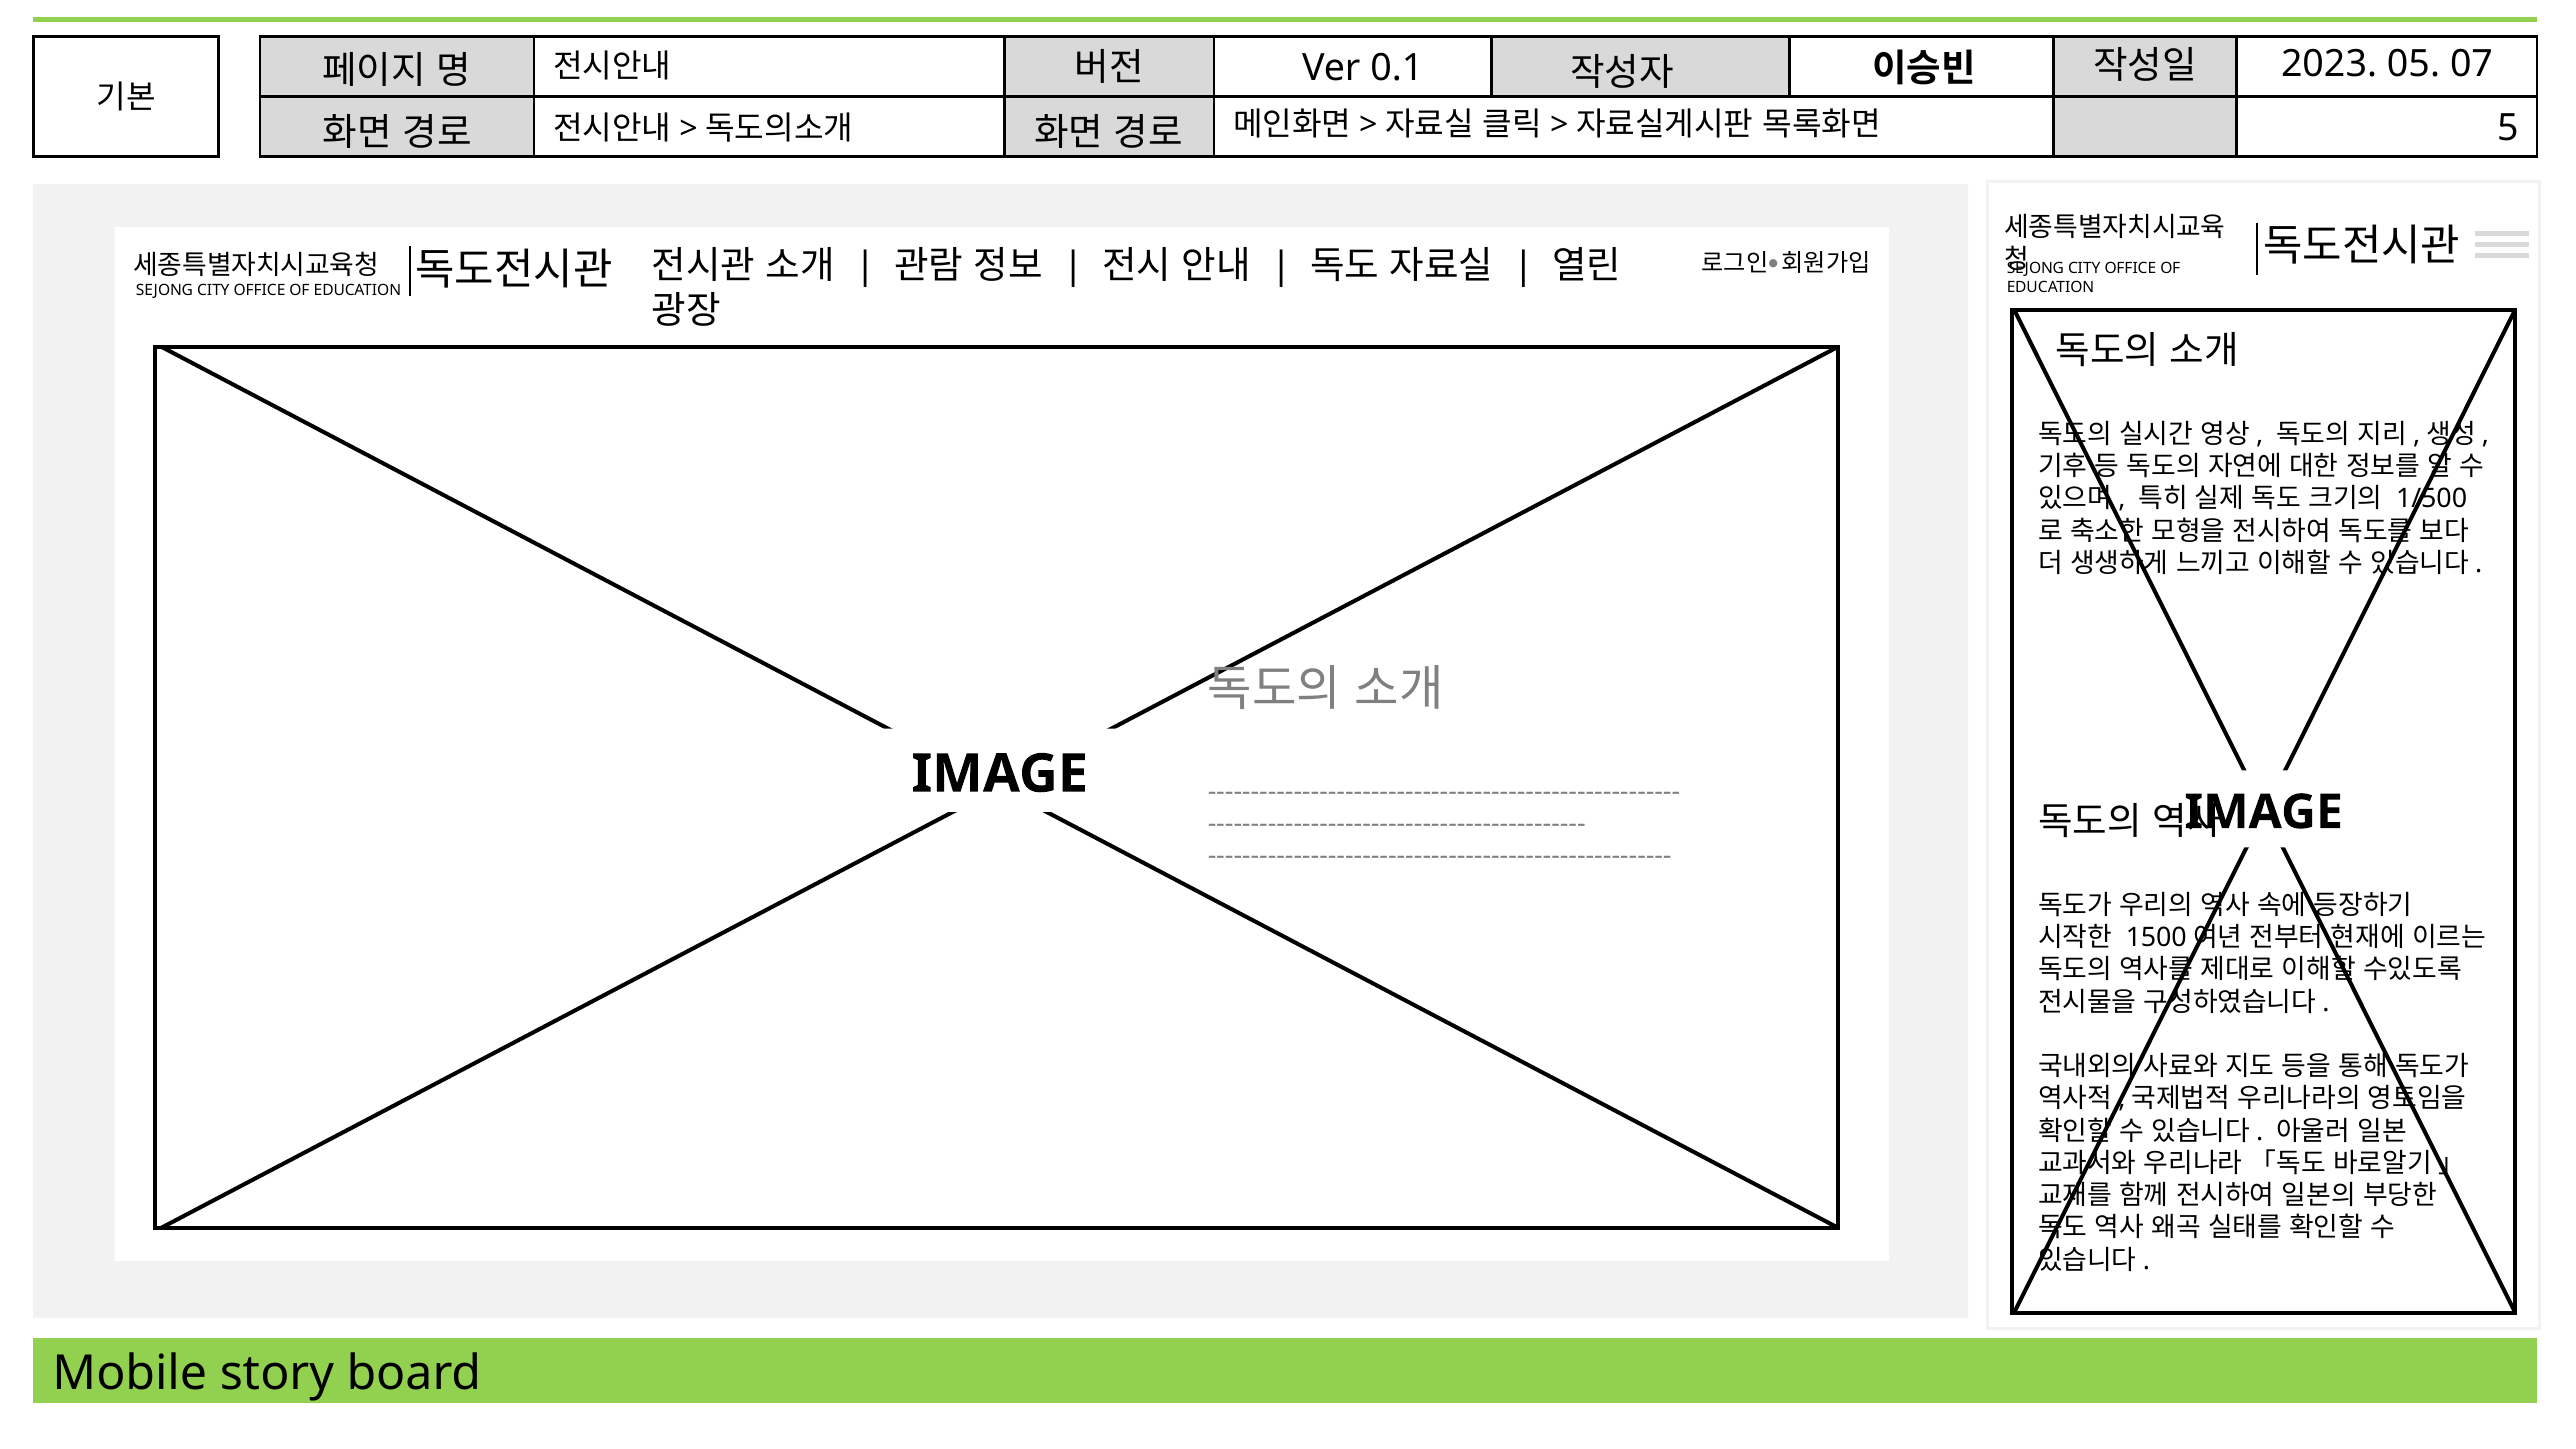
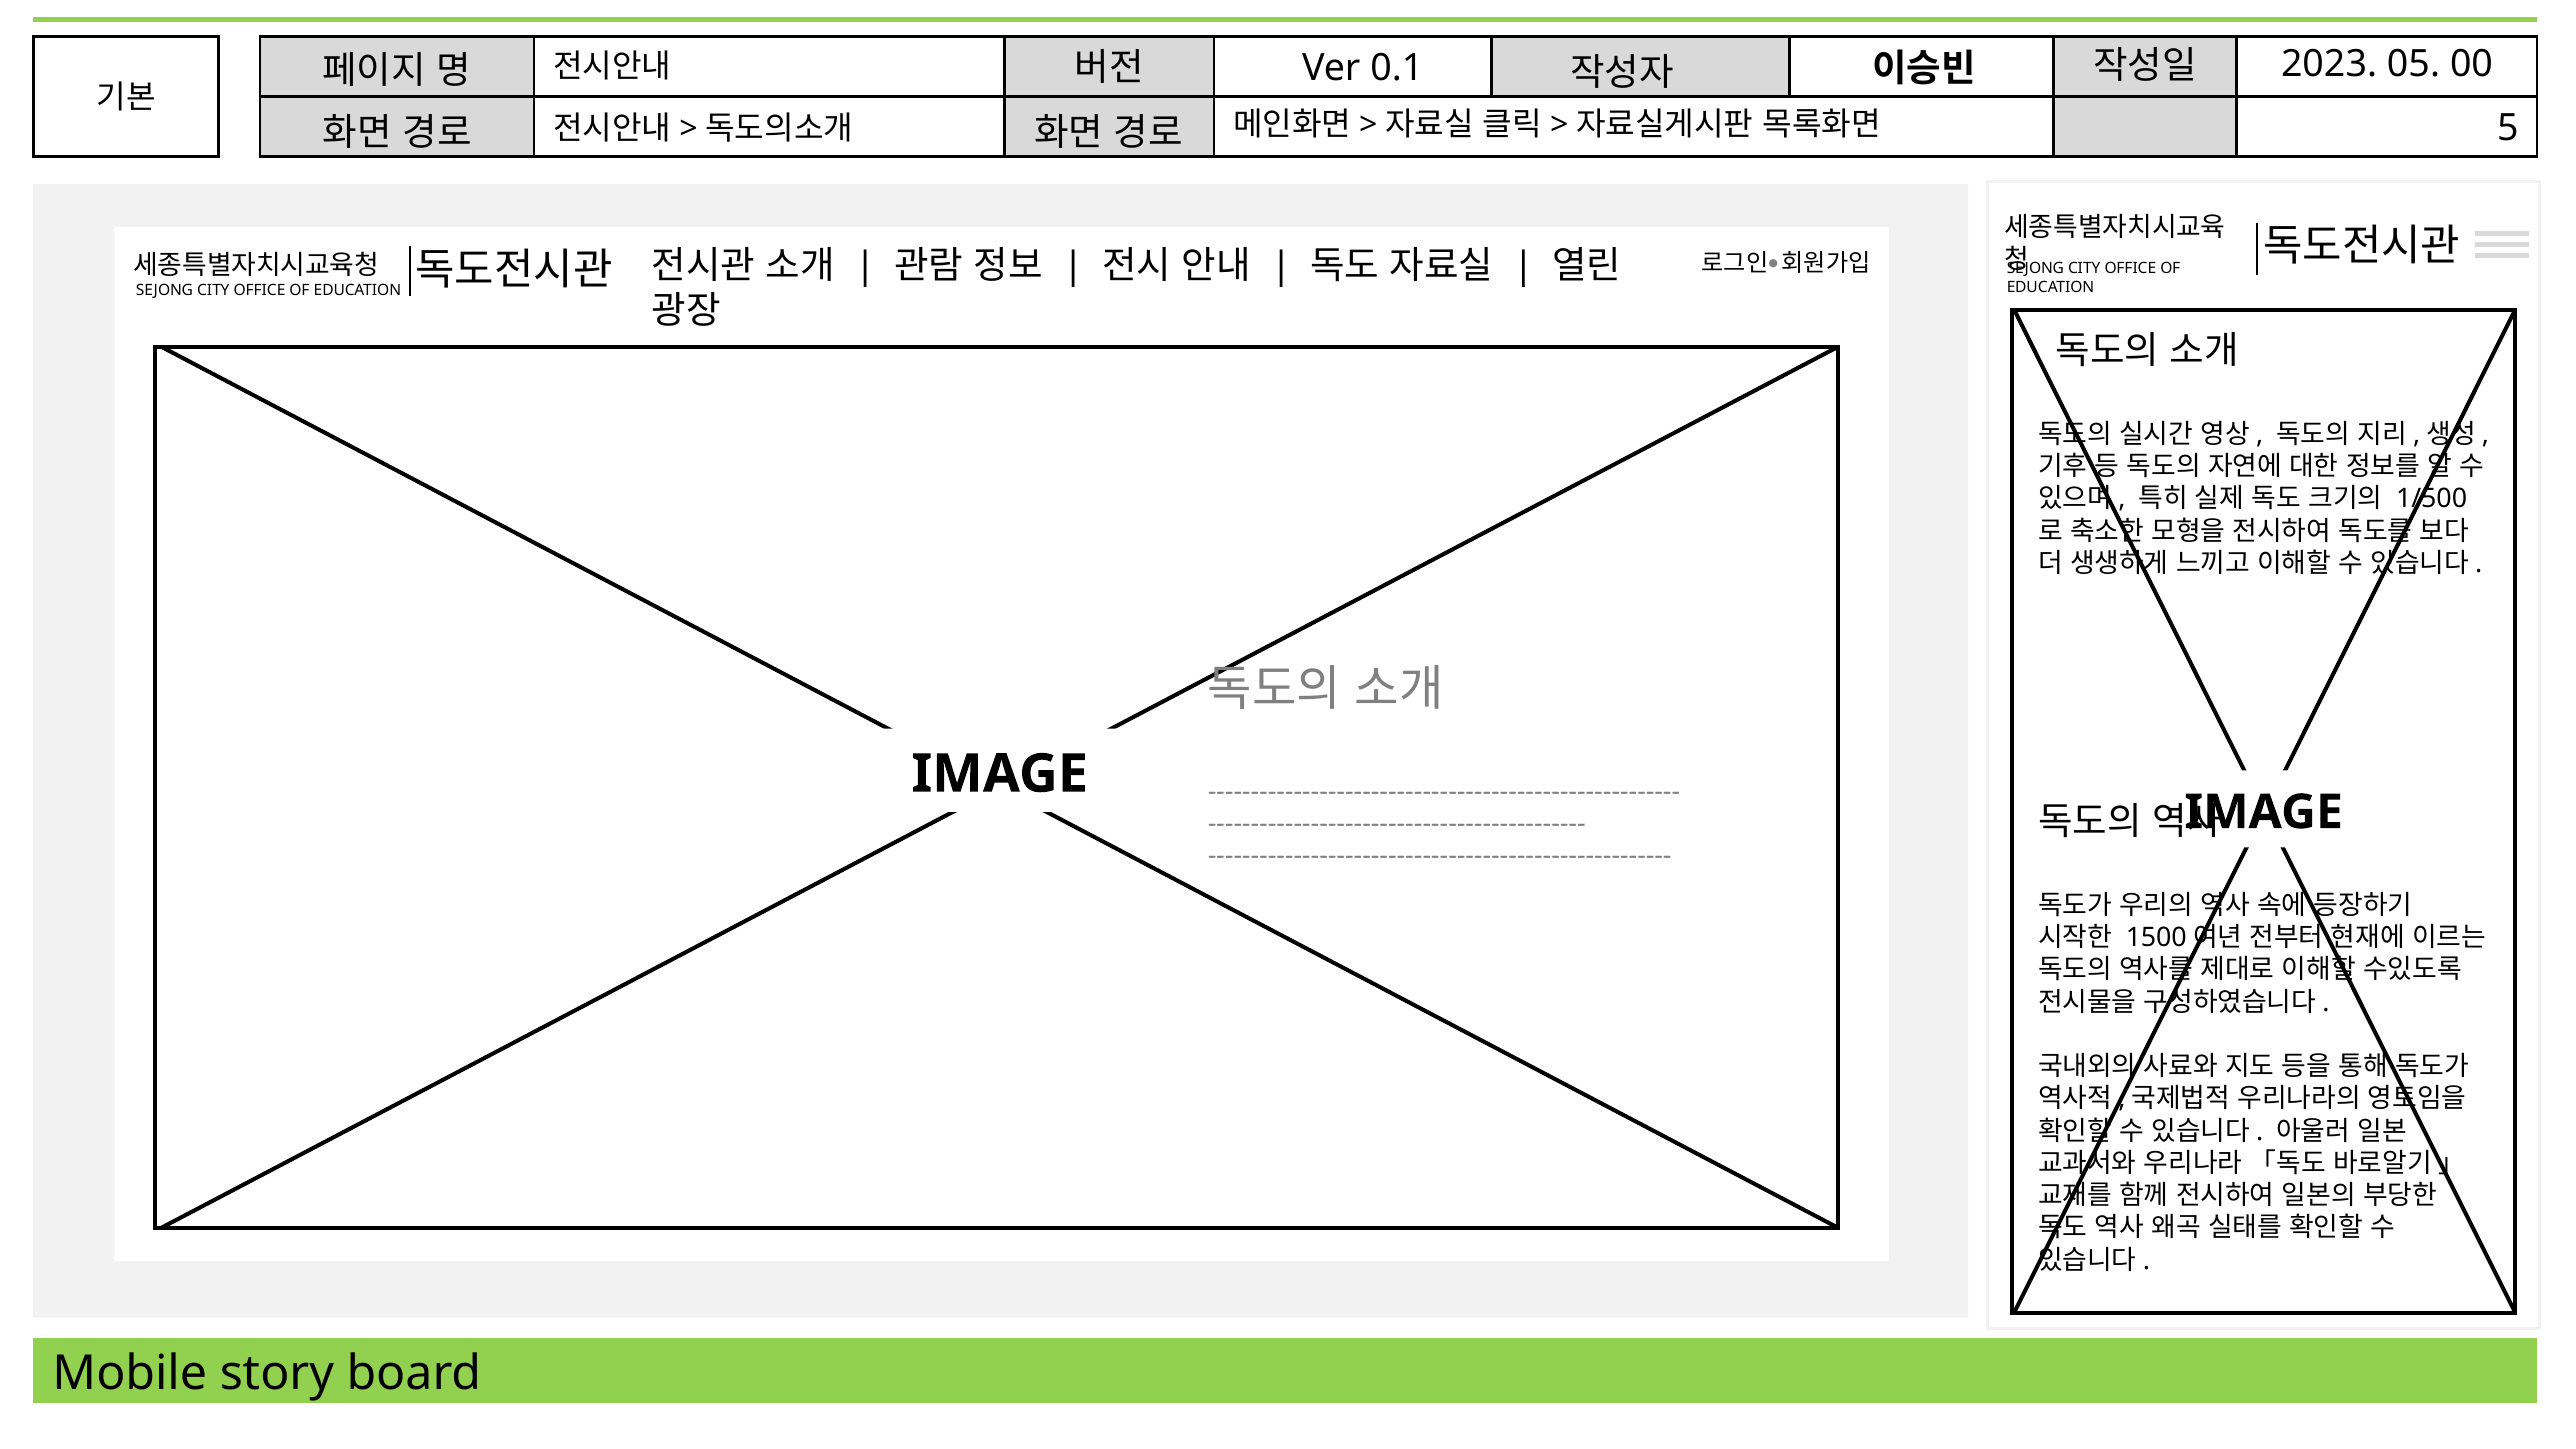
07: 07 -> 00 (2471, 64)
